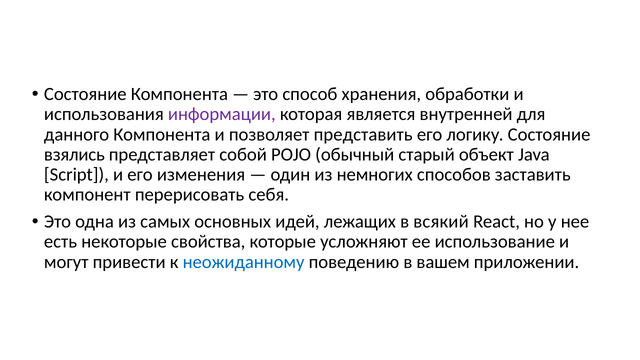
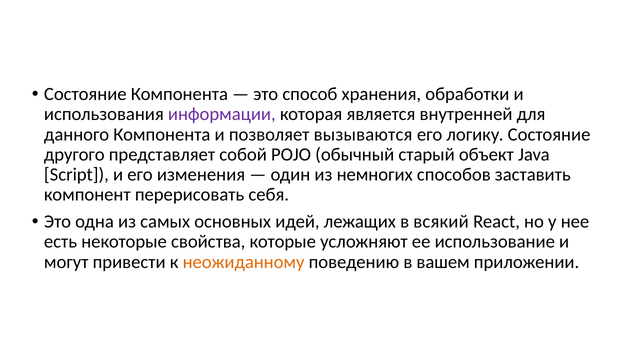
представить: представить -> вызываются (363, 134)
взялись: взялись -> другого (74, 155)
неожиданному colour: blue -> orange (244, 262)
